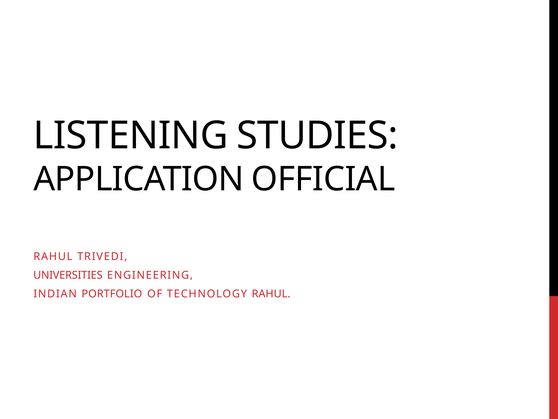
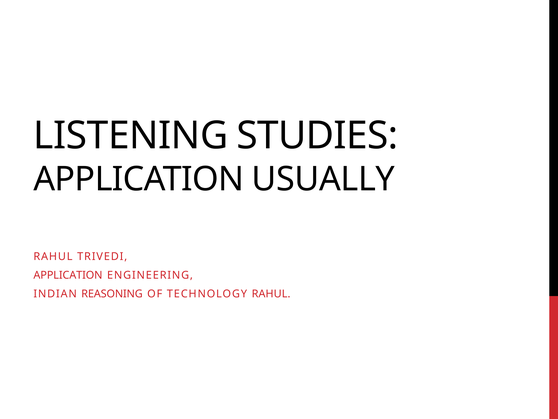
OFFICIAL: OFFICIAL -> USUALLY (323, 179)
UNIVERSITIES: UNIVERSITIES -> APPLICATION (68, 275)
PORTFOLIO: PORTFOLIO -> REASONING (112, 294)
